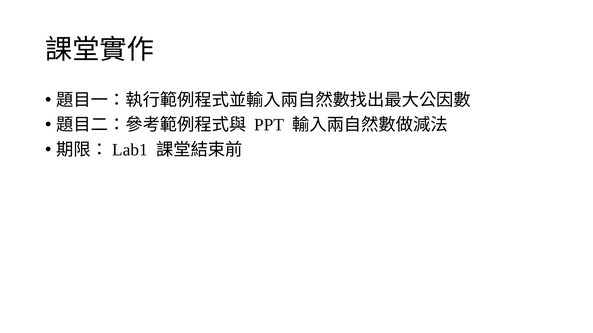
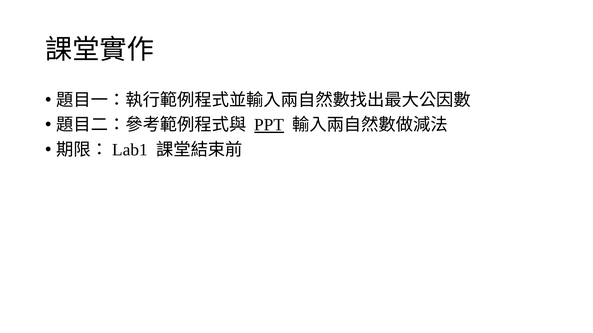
PPT underline: none -> present (269, 125)
